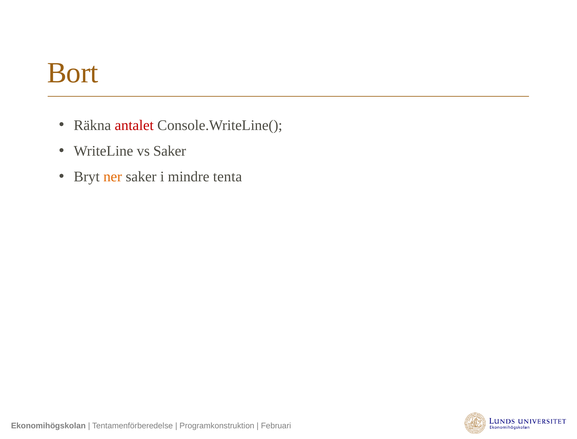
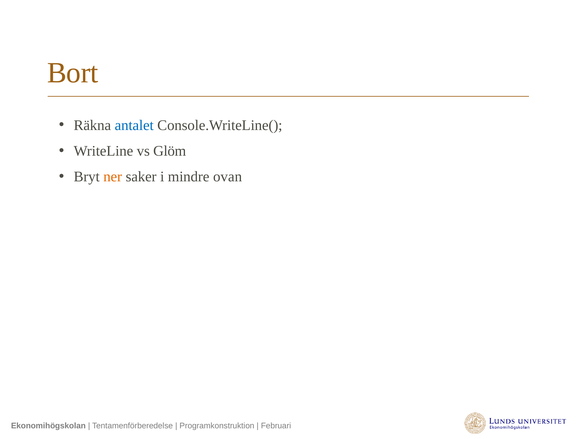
antalet colour: red -> blue (134, 125)
vs Saker: Saker -> Glöm (170, 151)
tenta: tenta -> ovan (228, 177)
